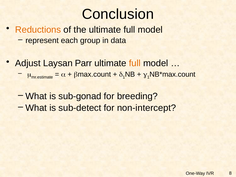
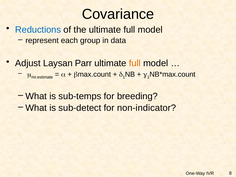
Conclusion: Conclusion -> Covariance (118, 14)
Reductions colour: orange -> blue (38, 30)
sub-gonad: sub-gonad -> sub-temps (80, 96)
non-intercept: non-intercept -> non-indicator (147, 108)
